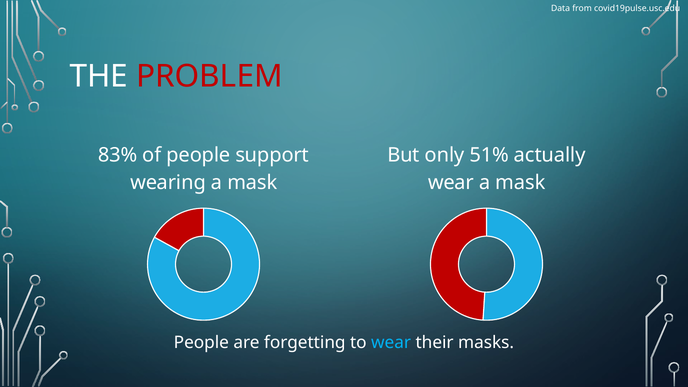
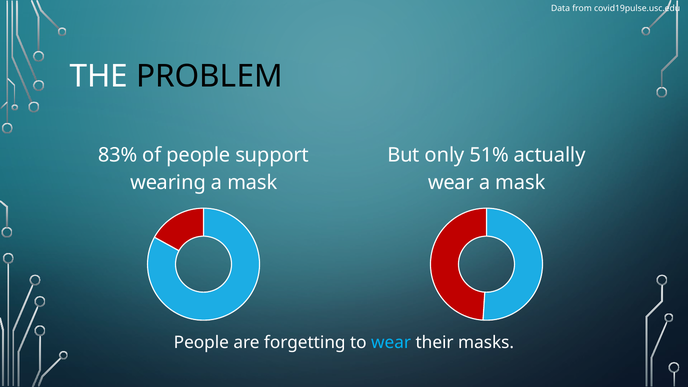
PROBLEM colour: red -> black (209, 76)
